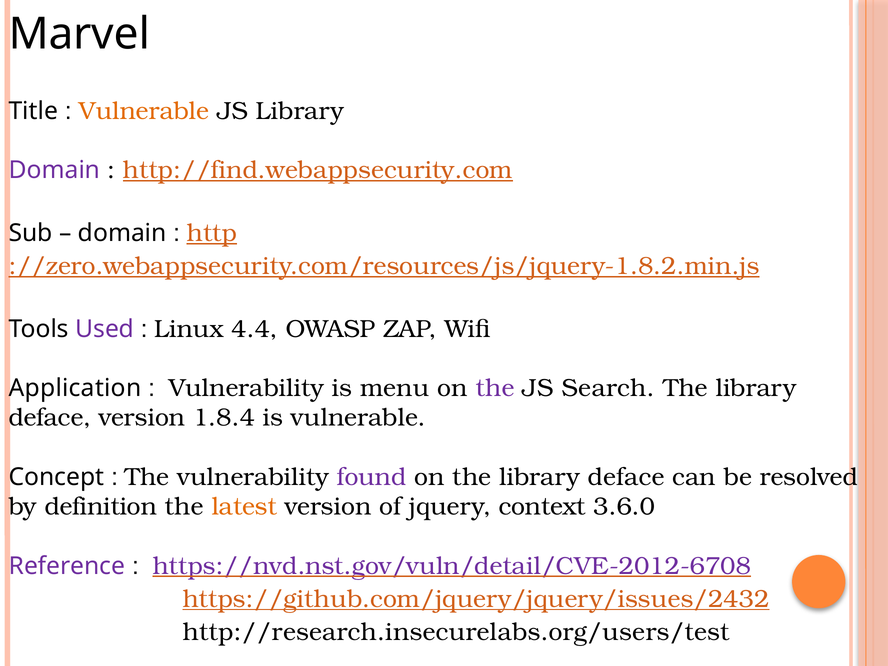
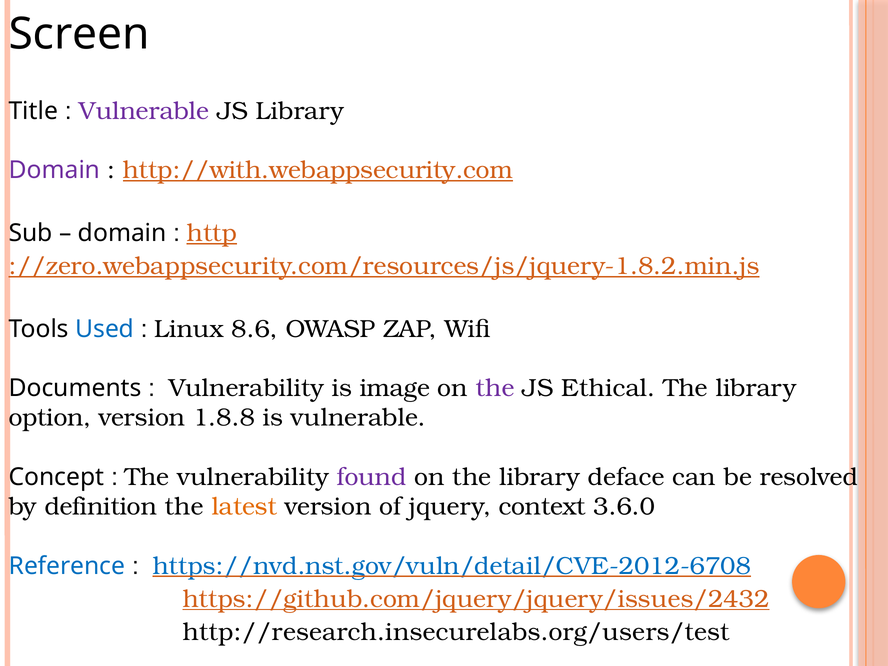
Marvel: Marvel -> Screen (79, 34)
Vulnerable colour: orange -> purple (144, 111)
http://find.webappsecurity.com: http://find.webappsecurity.com -> http://with.webappsecurity.com (318, 170)
Used colour: purple -> blue (105, 329)
4.4: 4.4 -> 8.6 (255, 329)
Application: Application -> Documents (75, 388)
menu: menu -> image (395, 388)
Search: Search -> Ethical (608, 388)
deface: deface -> option (50, 418)
1.8.4: 1.8.4 -> 1.8.8 (224, 418)
Reference colour: purple -> blue (67, 566)
https://nvd.nst.gov/vuln/detail/CVE-2012-6708 colour: purple -> blue (452, 566)
